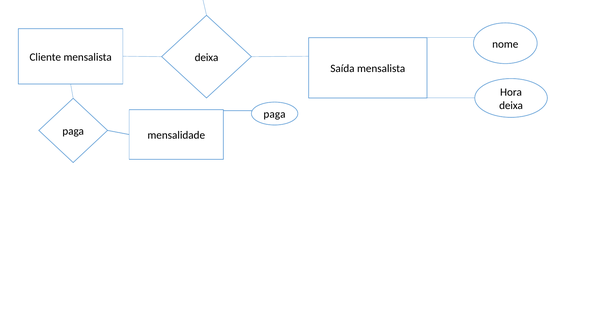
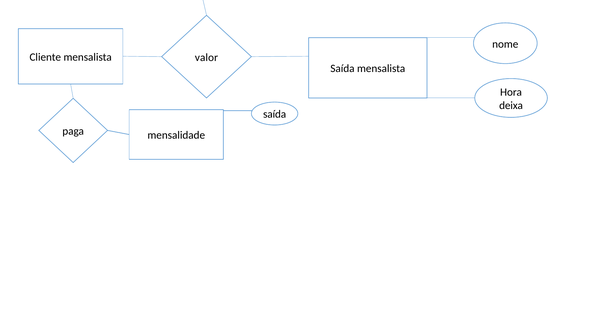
mensalista deixa: deixa -> valor (206, 57)
paga: paga -> saída (275, 114)
